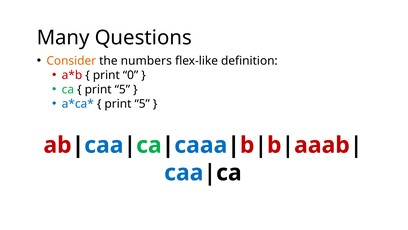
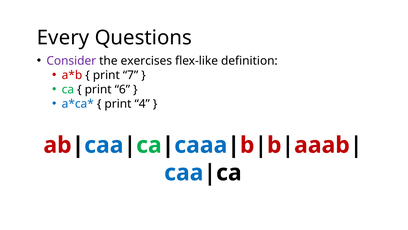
Many: Many -> Every (63, 38)
Consider colour: orange -> purple (71, 61)
numbers: numbers -> exercises (146, 61)
0: 0 -> 7 (131, 75)
5: 5 -> 6 (122, 89)
5: 5 -> 4 (142, 104)
